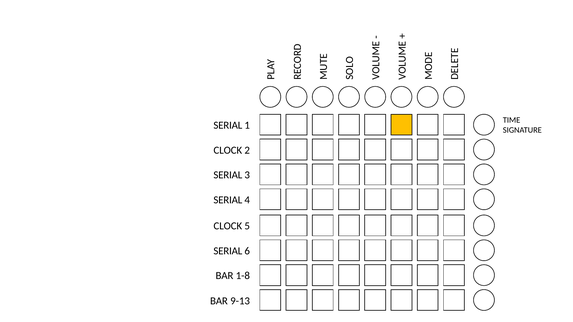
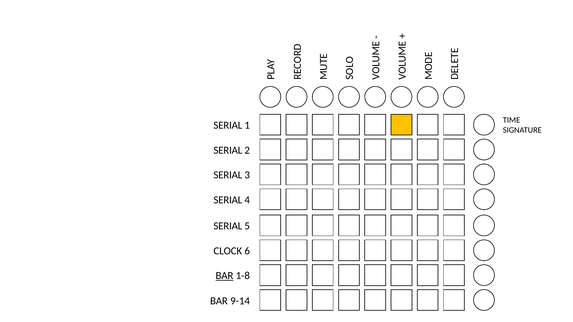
CLOCK: CLOCK -> SERIAL (228, 150)
CLOCK: CLOCK -> SERIAL (228, 226)
SERIAL: SERIAL -> CLOCK (228, 251)
BAR underline: none -> present (224, 276)
9-13: 9-13 -> 9-14 (240, 301)
